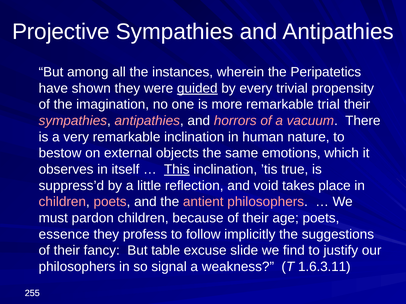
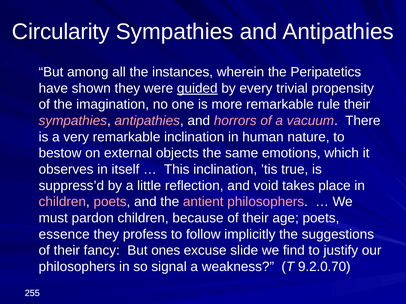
Projective: Projective -> Circularity (61, 32)
trial: trial -> rule (329, 105)
This underline: present -> none (177, 170)
table: table -> ones (166, 251)
1.6.3.11: 1.6.3.11 -> 9.2.0.70 (324, 267)
